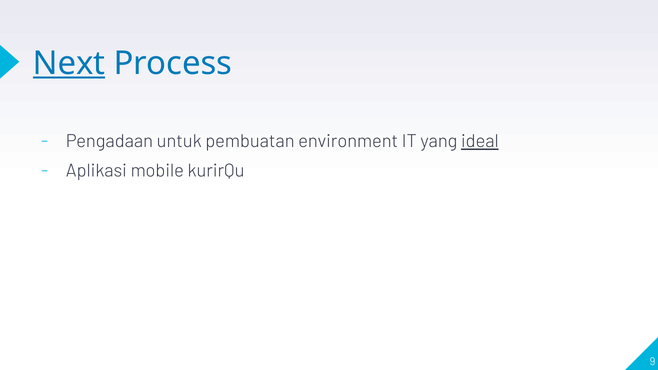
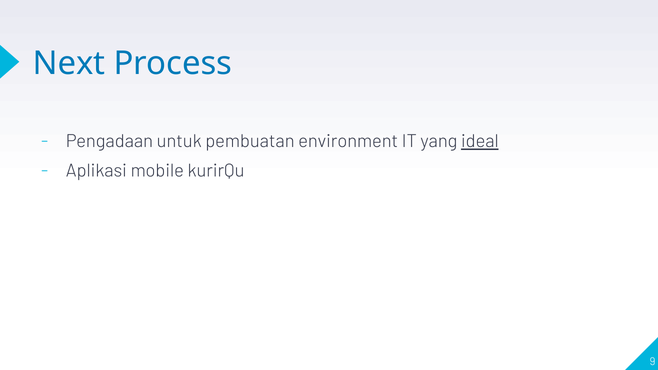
Next underline: present -> none (69, 63)
